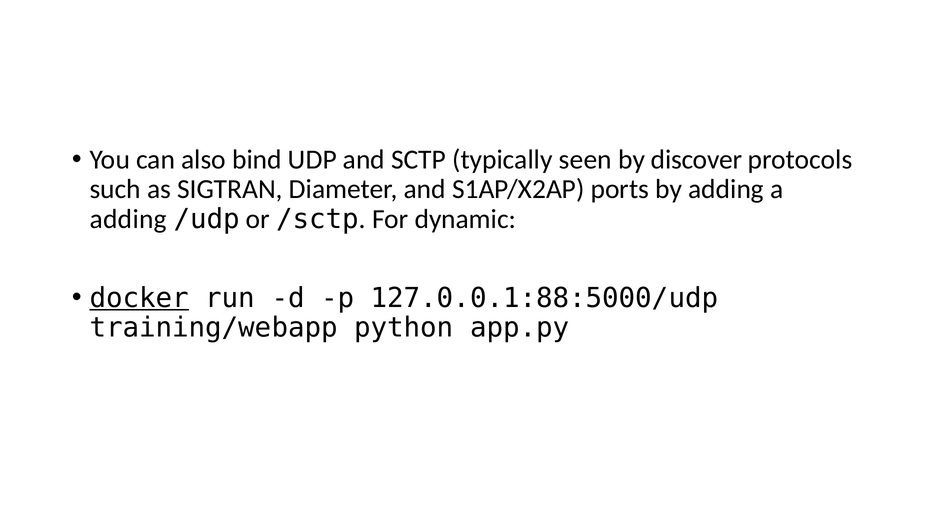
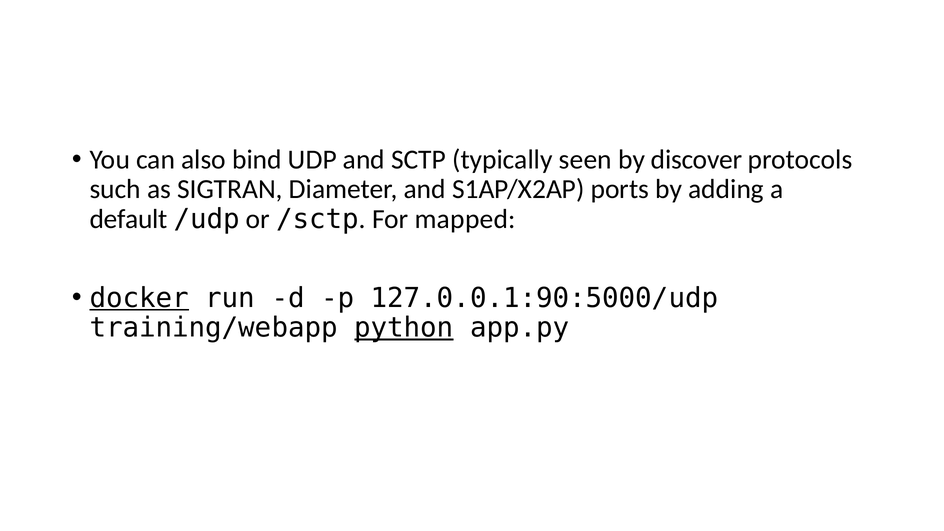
adding: adding -> default (129, 219)
dynamic: dynamic -> mapped (465, 219)
127.0.0.1:88:5000/udp: 127.0.0.1:88:5000/udp -> 127.0.0.1:90:5000/udp (544, 298)
python underline: none -> present (404, 328)
